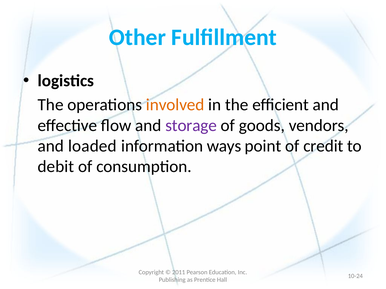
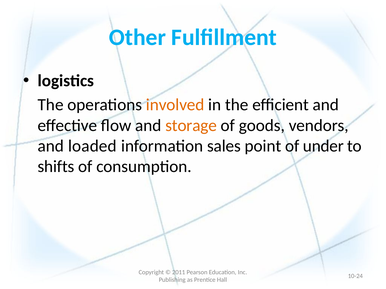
storage colour: purple -> orange (191, 126)
ways: ways -> sales (224, 146)
credit: credit -> under (323, 146)
debit: debit -> shifts (56, 167)
